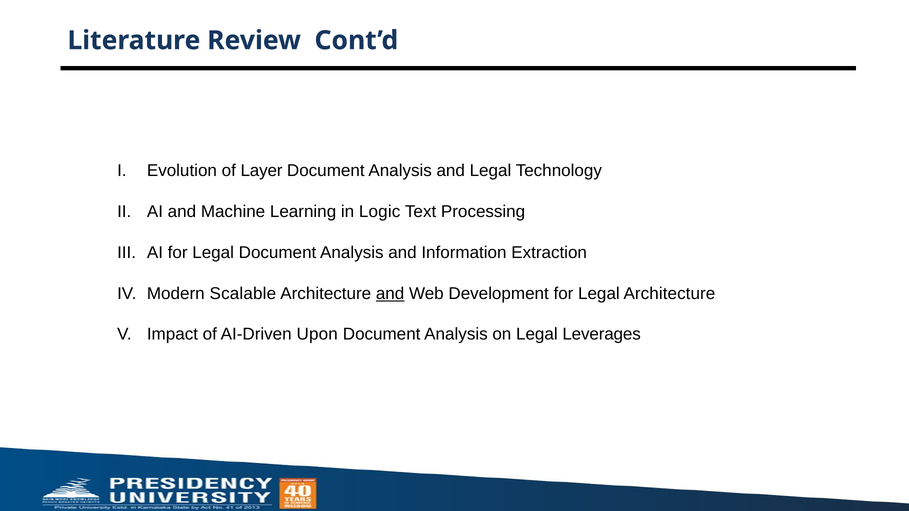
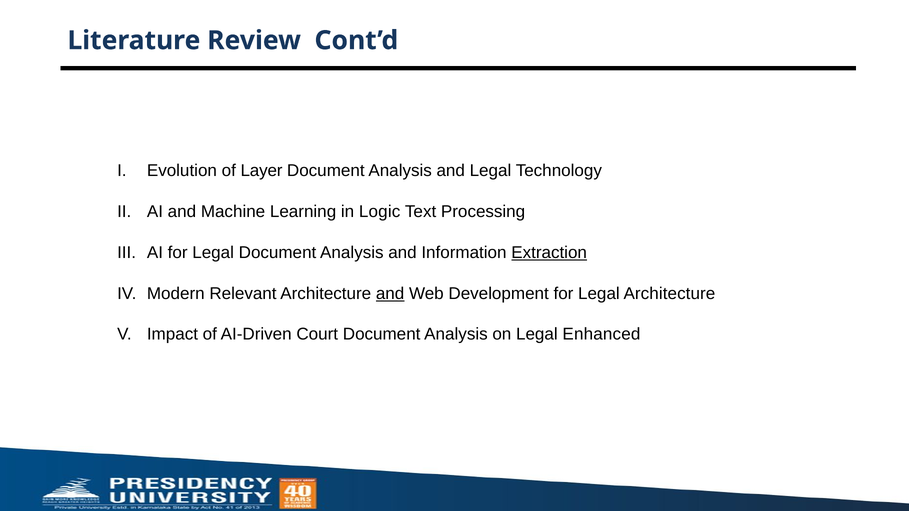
Extraction underline: none -> present (549, 253)
Scalable: Scalable -> Relevant (243, 294)
Upon: Upon -> Court (317, 335)
Leverages: Leverages -> Enhanced (601, 335)
